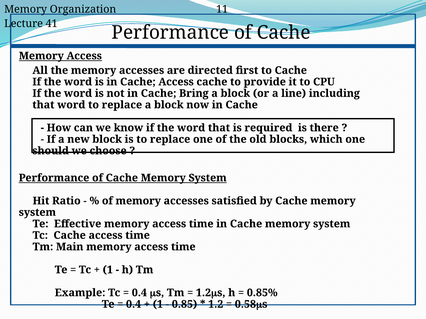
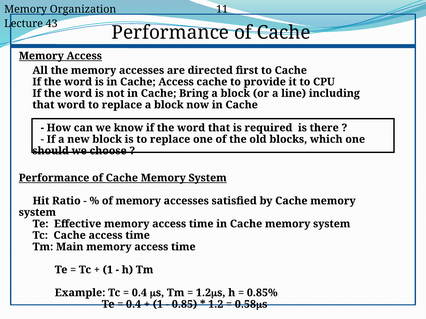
41: 41 -> 43 (52, 24)
